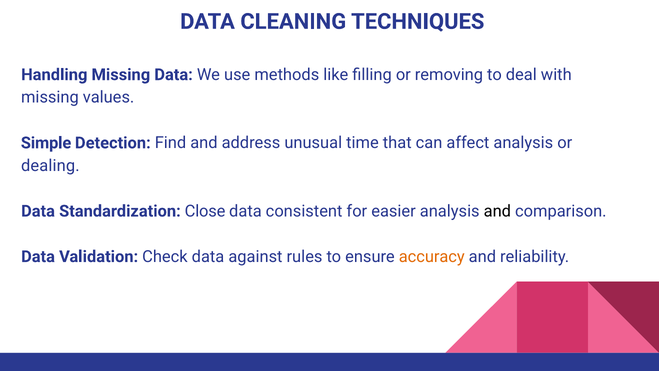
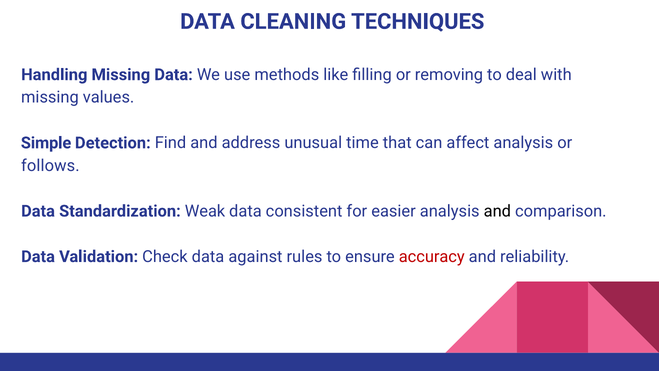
dealing: dealing -> follows (50, 166)
Close: Close -> Weak (205, 211)
accuracy colour: orange -> red (432, 256)
